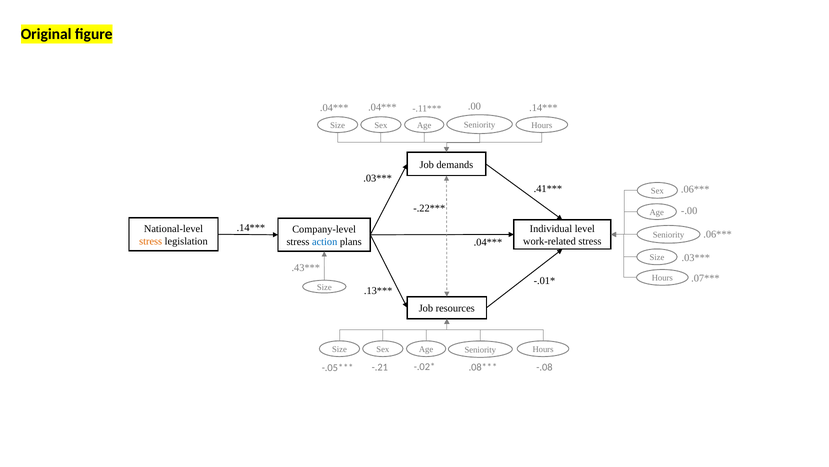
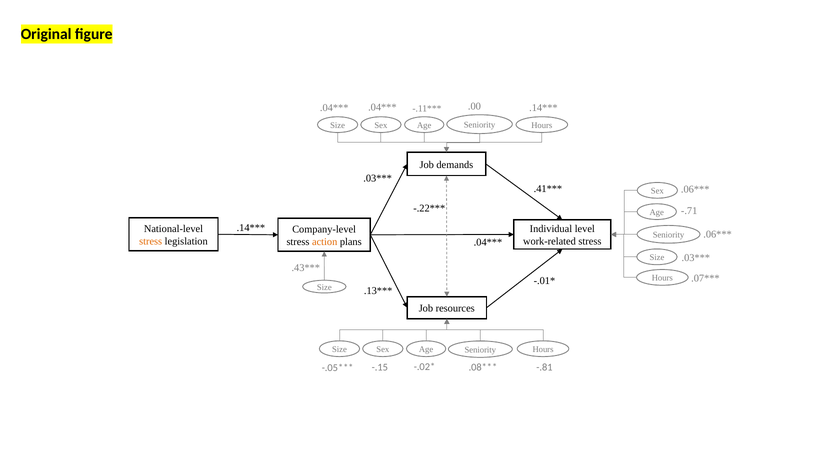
-.00: -.00 -> -.71 (689, 211)
action colour: blue -> orange (325, 241)
-.21: -.21 -> -.15 (380, 367)
-.08: -.08 -> -.81 (544, 367)
